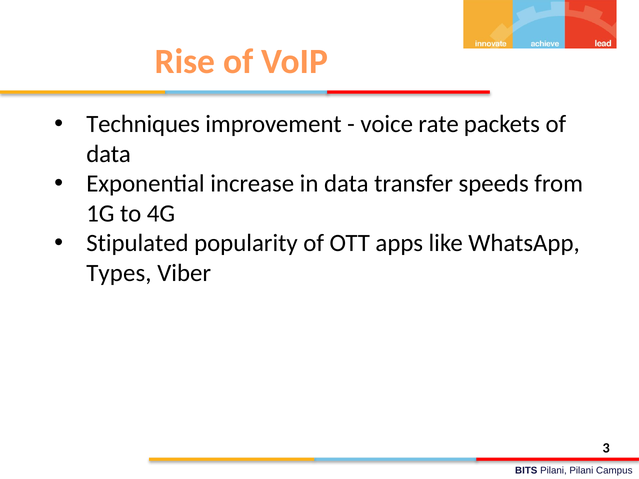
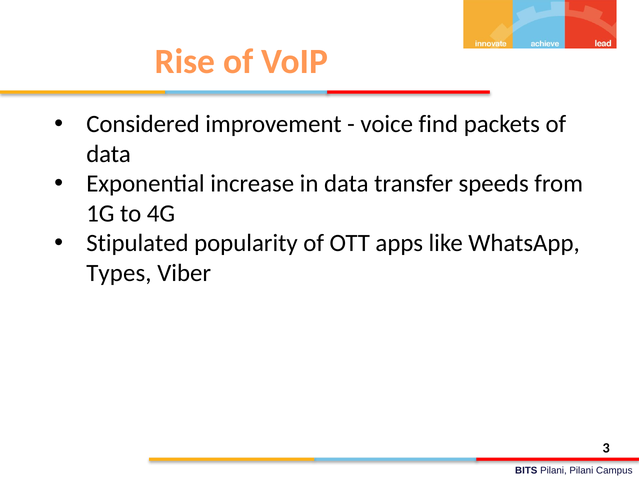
Techniques: Techniques -> Considered (143, 124)
rate: rate -> find (438, 124)
